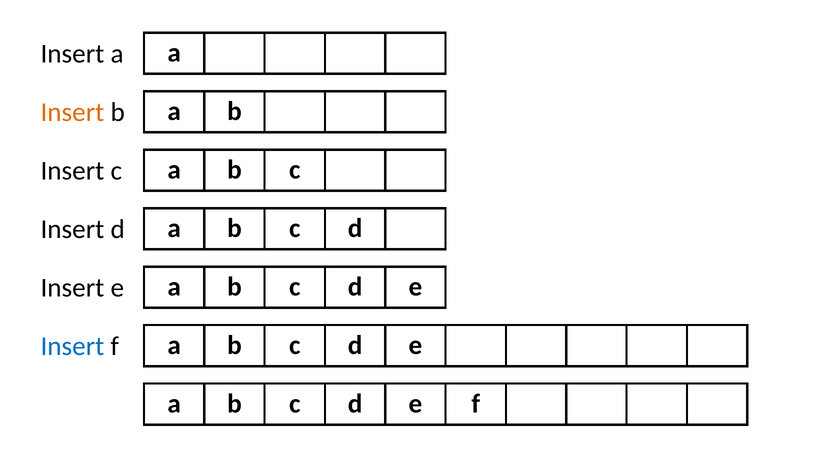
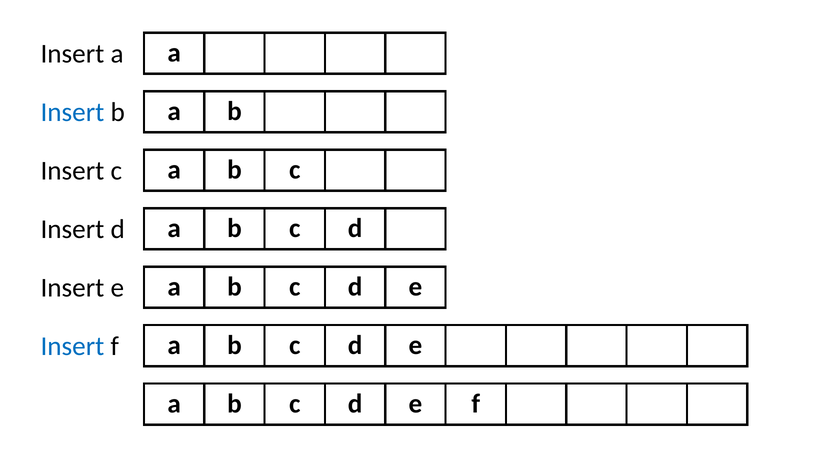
Insert colour: orange -> blue (72, 112)
